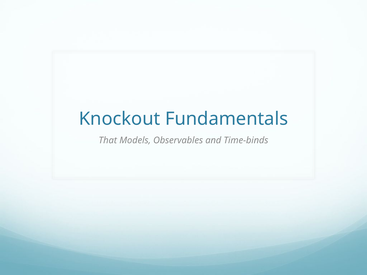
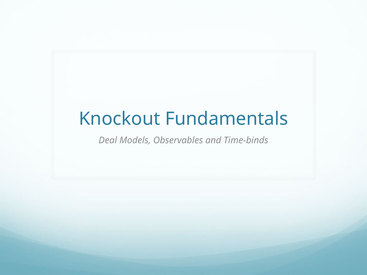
That: That -> Deal (108, 140)
